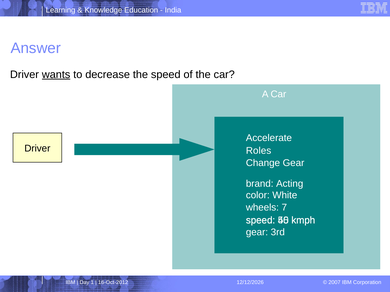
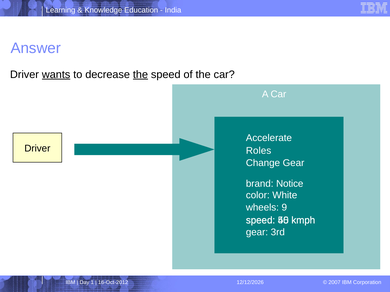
the underline: none -> present (140, 75)
Acting: Acting -> Notice (290, 184)
7: 7 -> 9 (284, 208)
